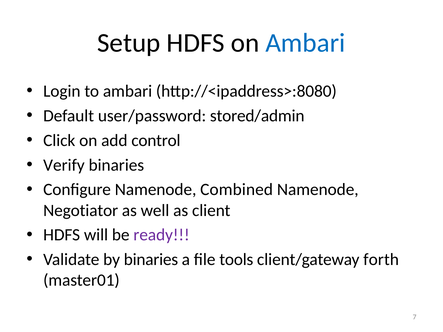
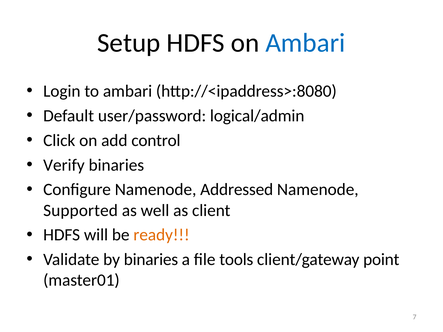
stored/admin: stored/admin -> logical/admin (257, 116)
Combined: Combined -> Addressed (237, 190)
Negotiator: Negotiator -> Supported (81, 210)
ready colour: purple -> orange (162, 235)
forth: forth -> point (381, 260)
